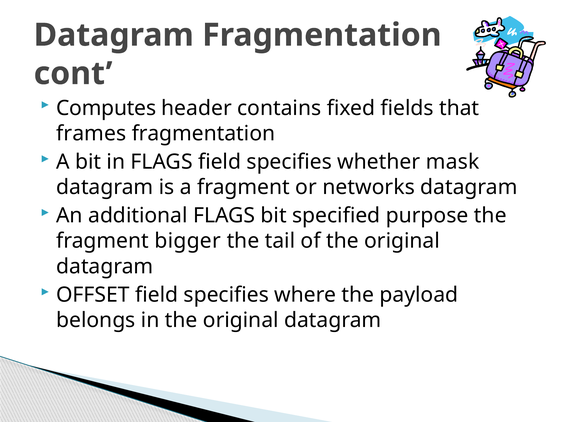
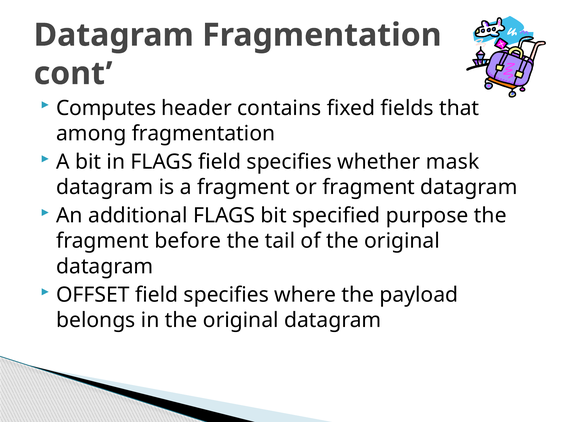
frames: frames -> among (91, 133)
or networks: networks -> fragment (369, 187)
bigger: bigger -> before (188, 241)
